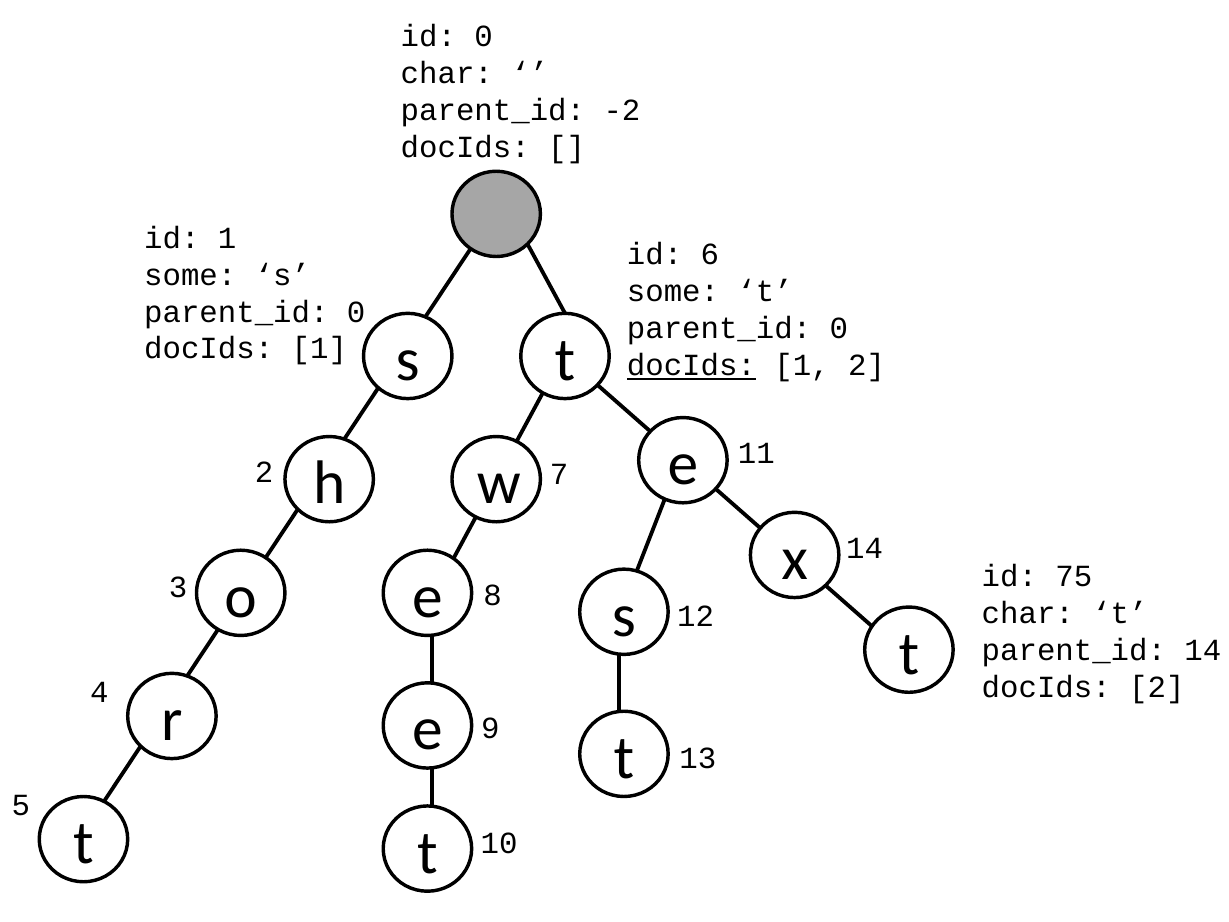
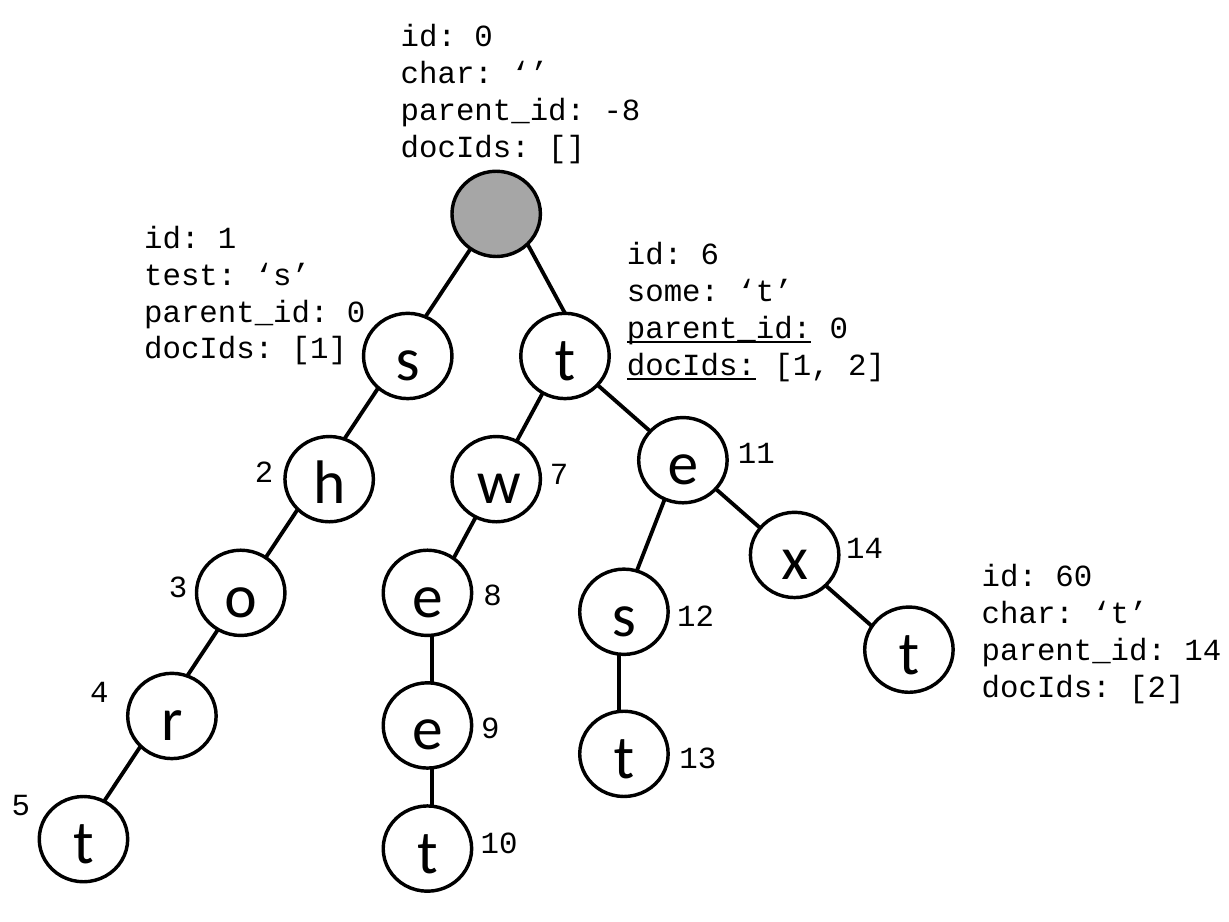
-2: -2 -> -8 (622, 111)
some: some -> test (190, 275)
parent_id underline: none -> present (719, 328)
75: 75 -> 60 (1074, 577)
